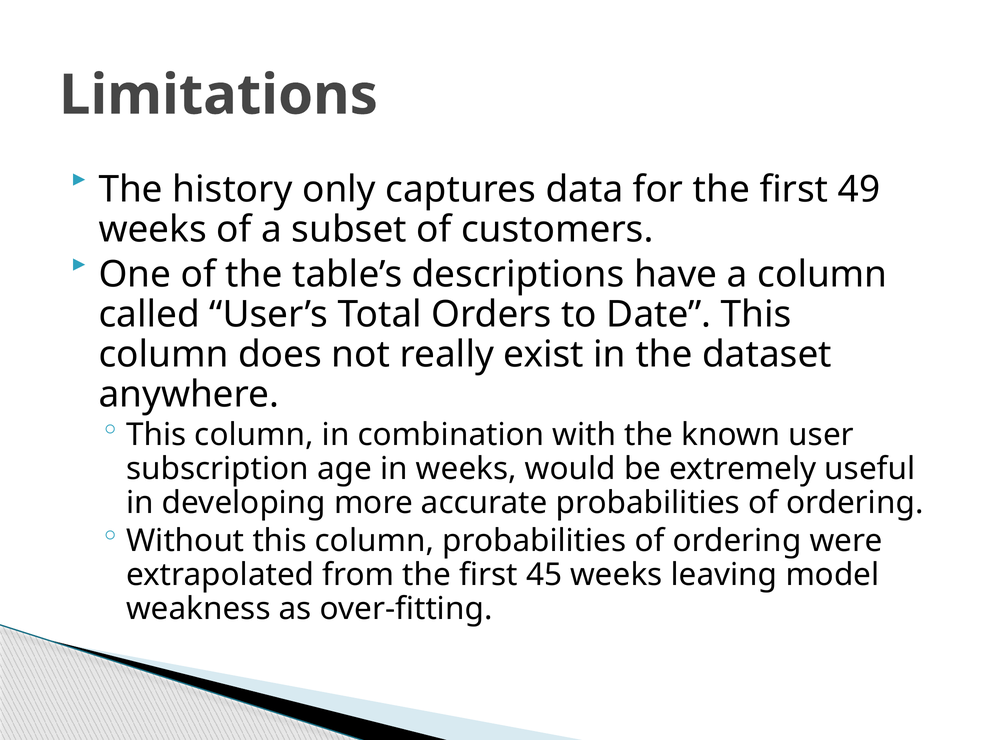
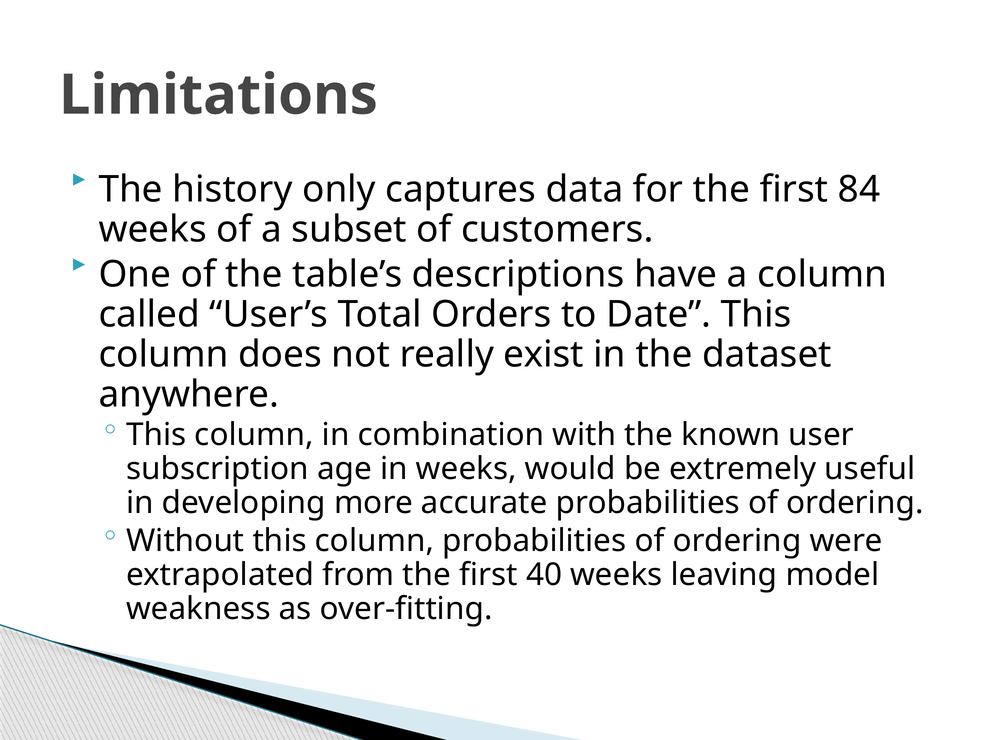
49: 49 -> 84 (859, 190)
45: 45 -> 40 (544, 575)
